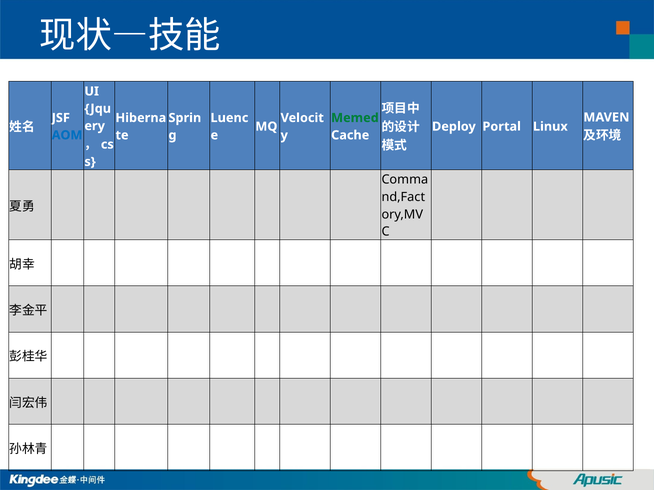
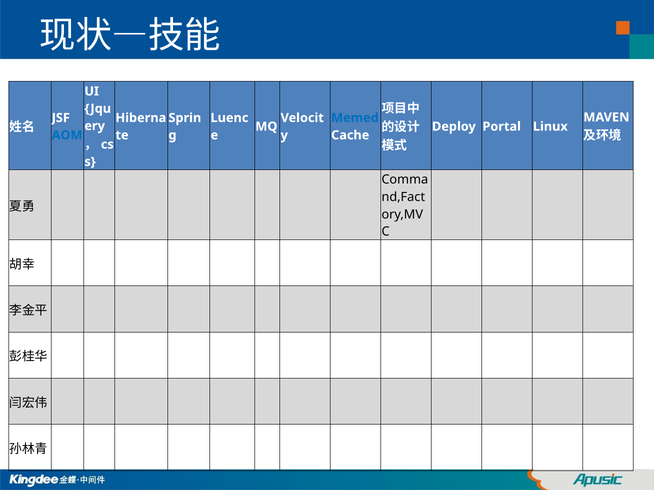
Memed colour: green -> blue (355, 118)
